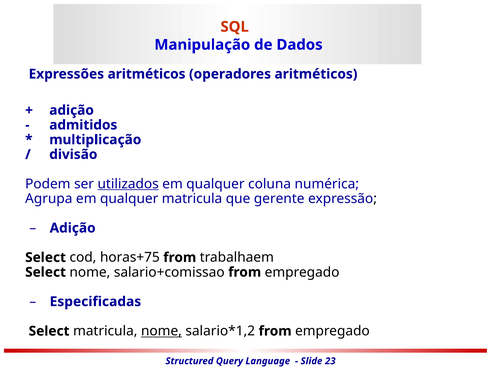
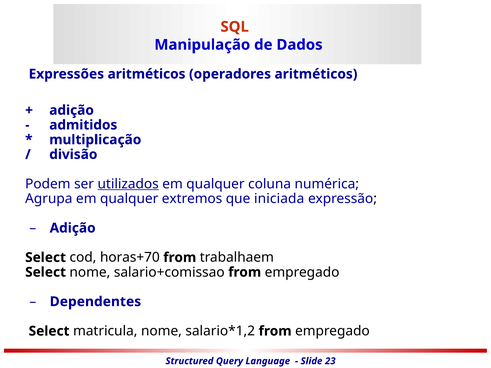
qualquer matricula: matricula -> extremos (192, 199)
gerente: gerente -> iniciada (279, 199)
horas+75: horas+75 -> horas+70 (130, 258)
Especificadas: Especificadas -> Dependentes (95, 302)
nome underline: present -> none (161, 331)
